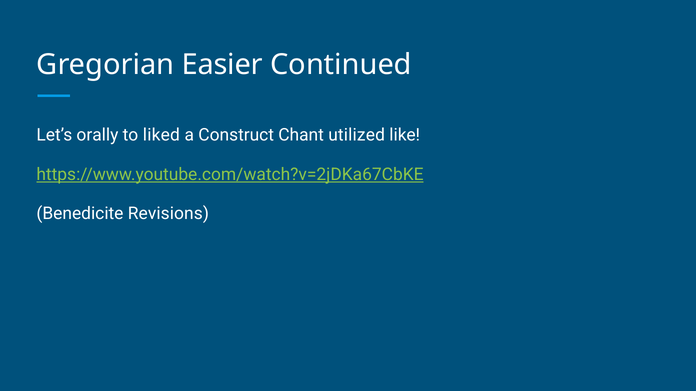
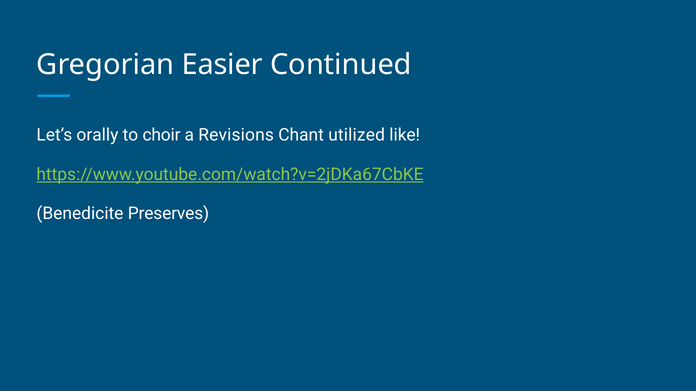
liked: liked -> choir (162, 135)
Construct: Construct -> Revisions (236, 135)
Revisions: Revisions -> Preserves (168, 214)
